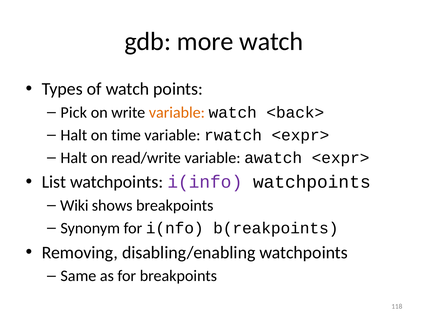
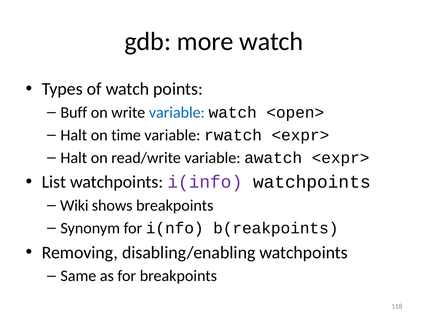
Pick: Pick -> Buff (74, 113)
variable colour: orange -> blue (177, 113)
<back>: <back> -> <open> (295, 113)
